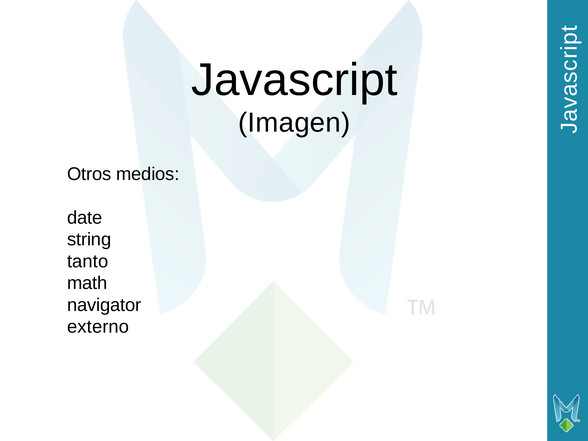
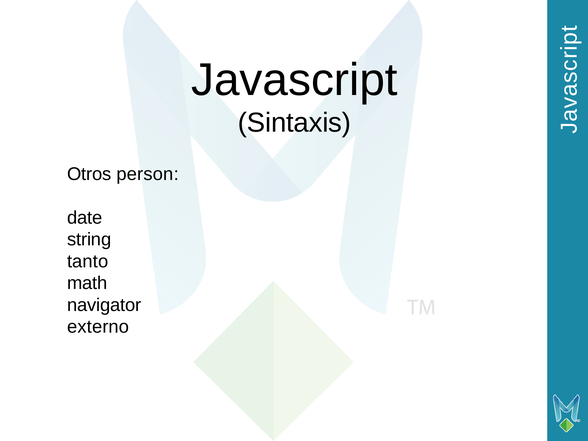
Imagen: Imagen -> Sintaxis (295, 123)
medios: medios -> person (148, 174)
